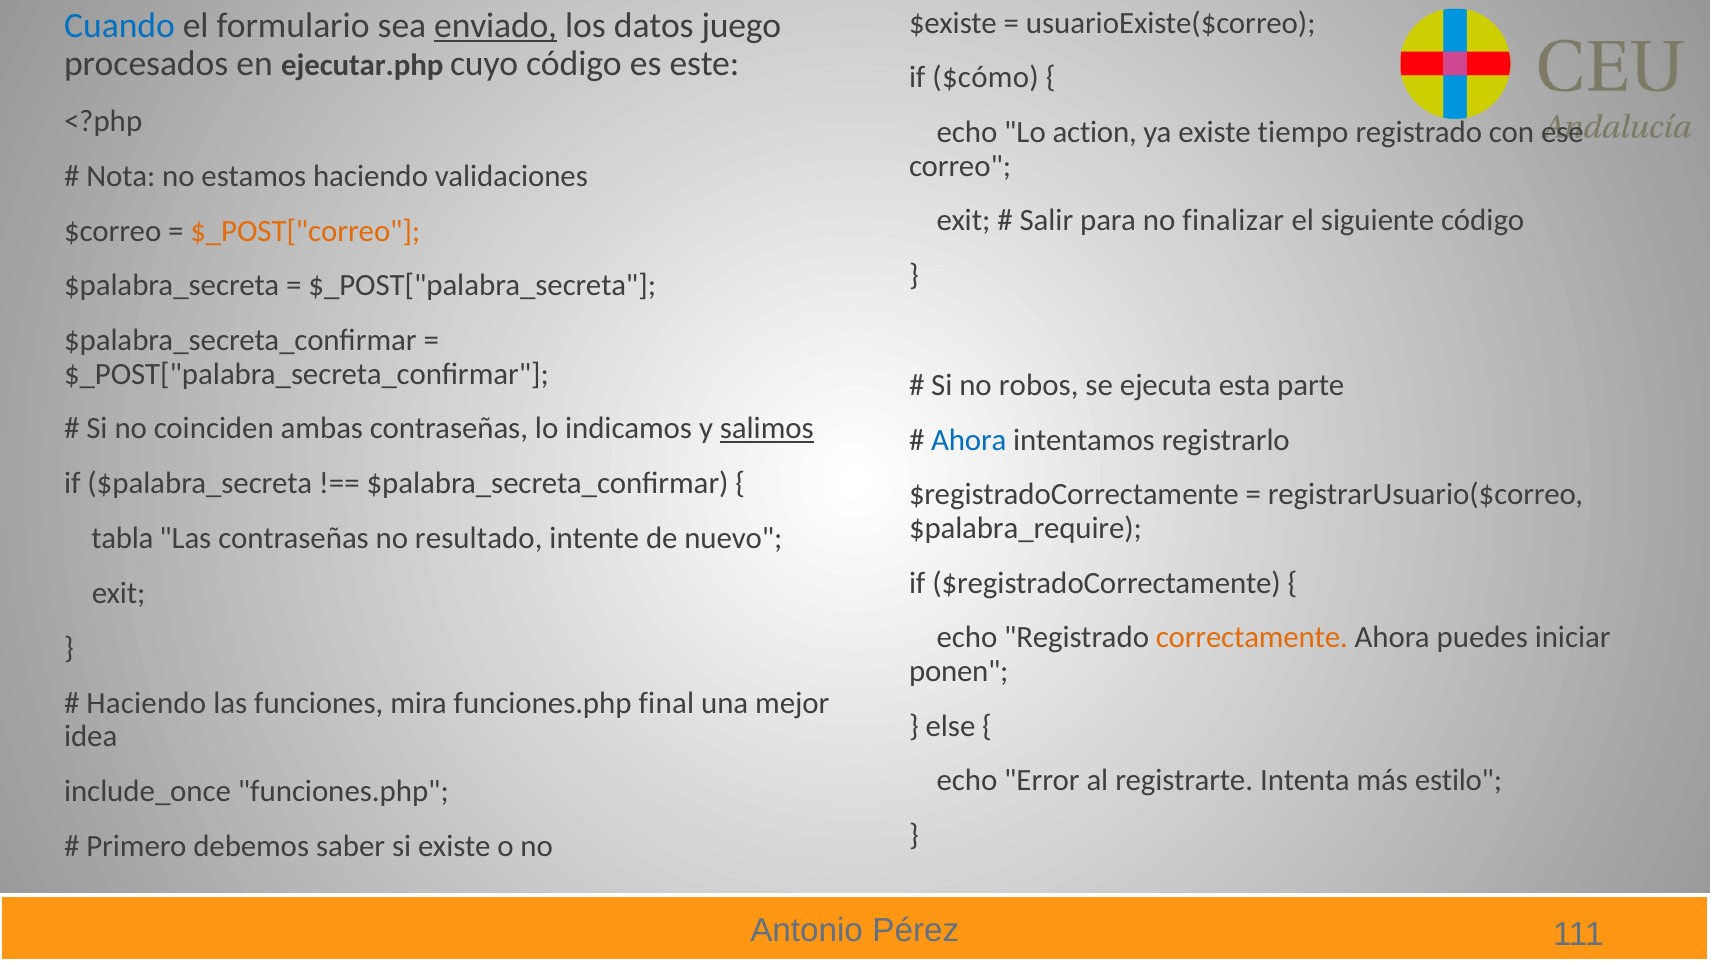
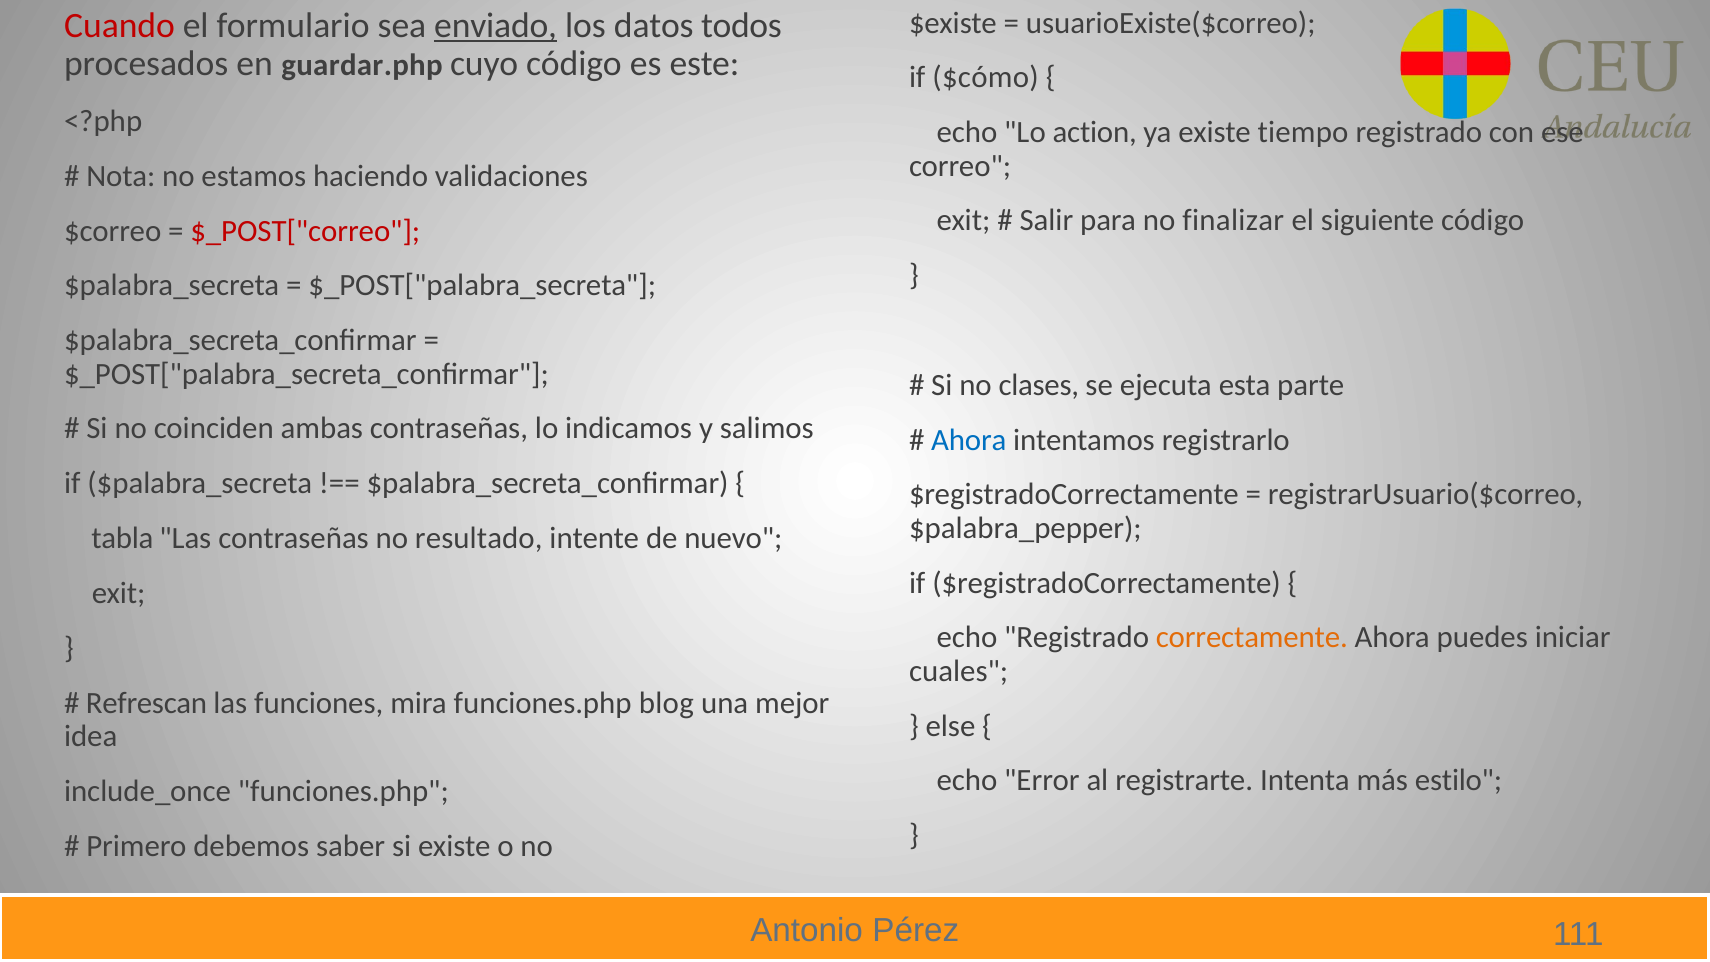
Cuando colour: blue -> red (120, 25)
juego: juego -> todos (741, 25)
ejecutar.php: ejecutar.php -> guardar.php (362, 65)
$_POST["correo colour: orange -> red (305, 231)
robos: robos -> clases (1039, 385)
salimos underline: present -> none (767, 429)
$palabra_require: $palabra_require -> $palabra_pepper (1025, 528)
ponen: ponen -> cuales (959, 671)
Haciendo: Haciendo -> Refrescan (147, 703)
final: final -> blog (666, 703)
